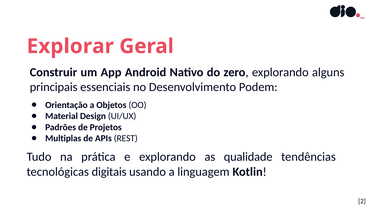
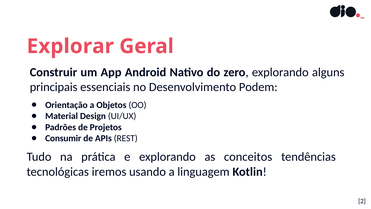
Multiplas: Multiplas -> Consumir (63, 138)
qualidade: qualidade -> conceitos (248, 157)
digitais: digitais -> iremos (109, 171)
